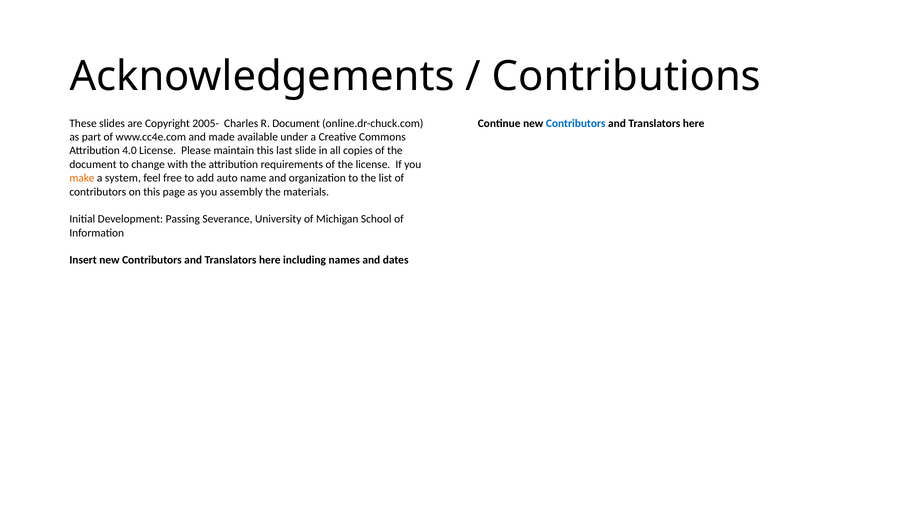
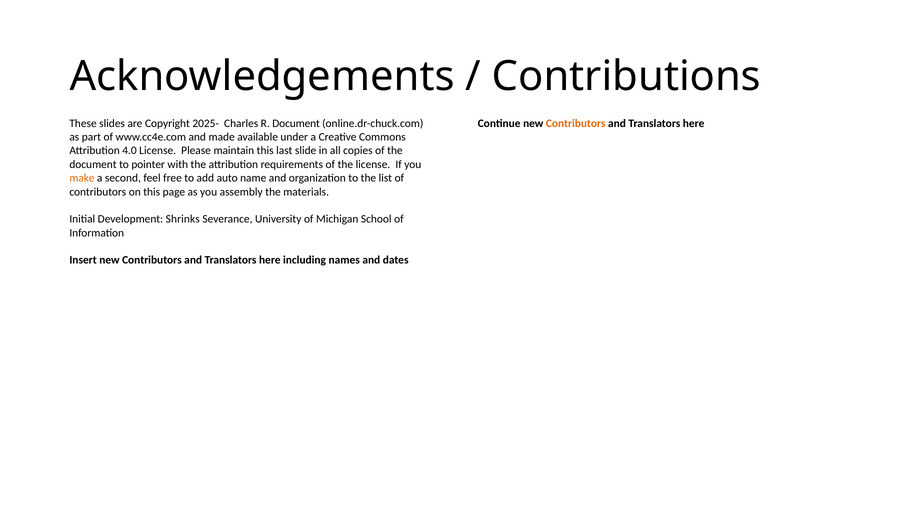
2005-: 2005- -> 2025- (206, 123)
Contributors colour: blue -> orange (576, 123)
change: change -> pointer (148, 164)
system: system -> second (123, 178)
Passing: Passing -> Shrinks (183, 219)
